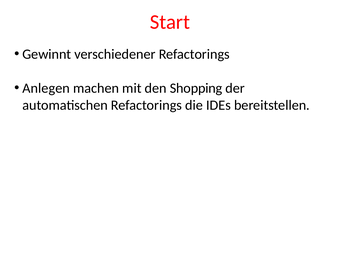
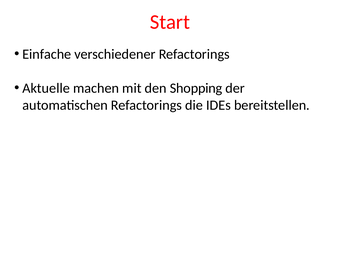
Gewinnt: Gewinnt -> Einfache (47, 54)
Anlegen: Anlegen -> Aktuelle (46, 88)
